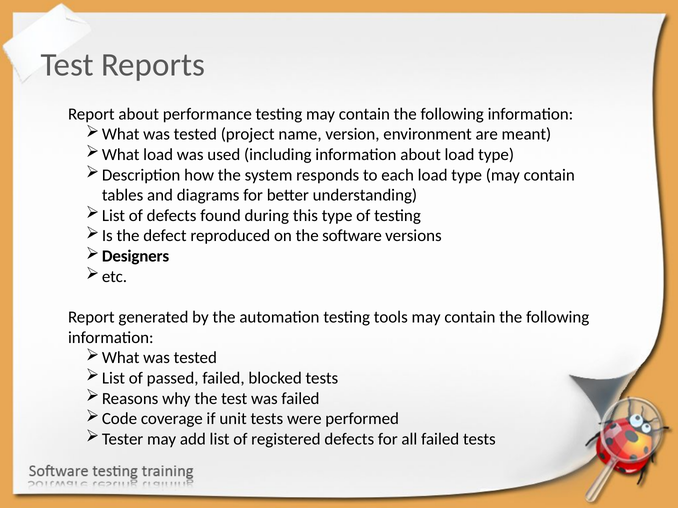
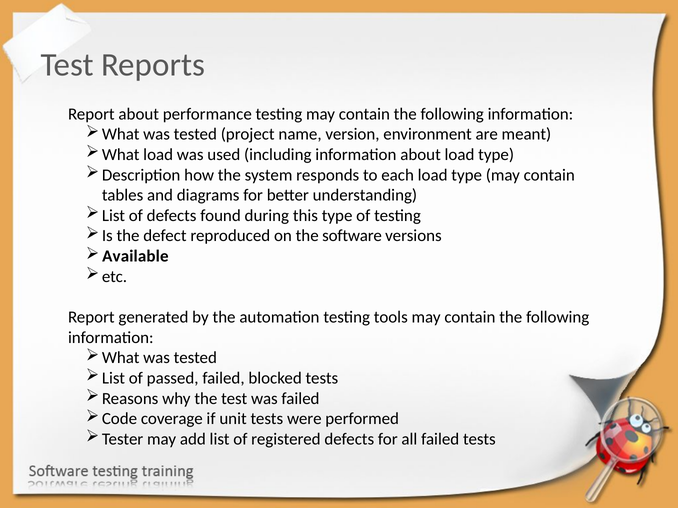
Designers: Designers -> Available (135, 256)
